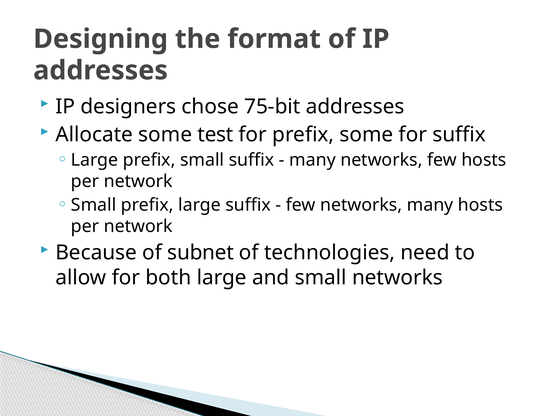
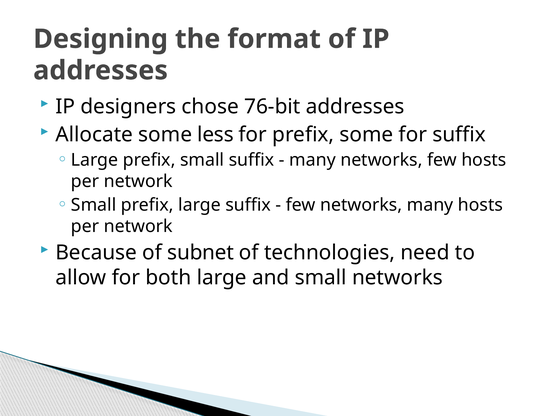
75-bit: 75-bit -> 76-bit (272, 107)
test: test -> less (215, 135)
